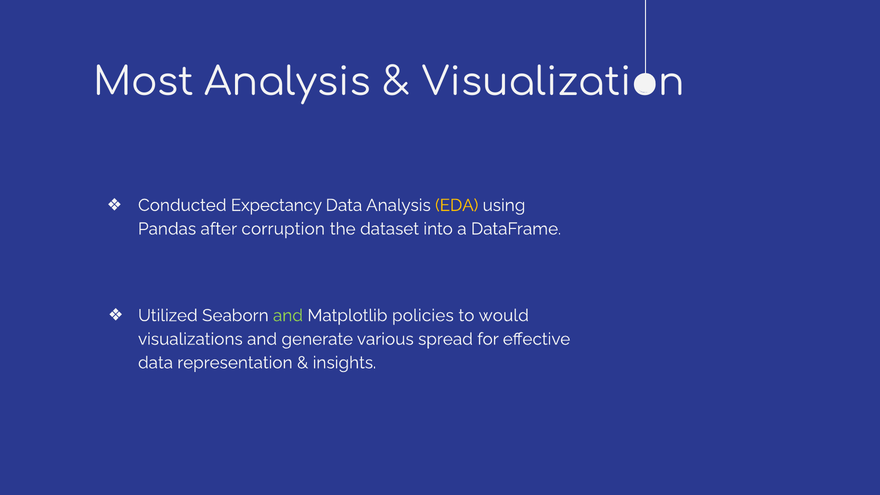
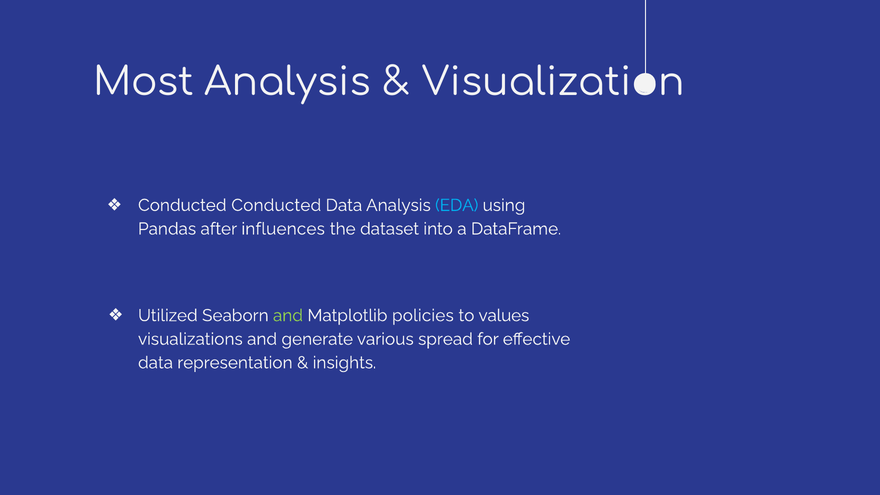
Conducted Expectancy: Expectancy -> Conducted (276, 205)
EDA colour: yellow -> light blue (457, 205)
corruption: corruption -> influences (283, 229)
would: would -> values (504, 316)
